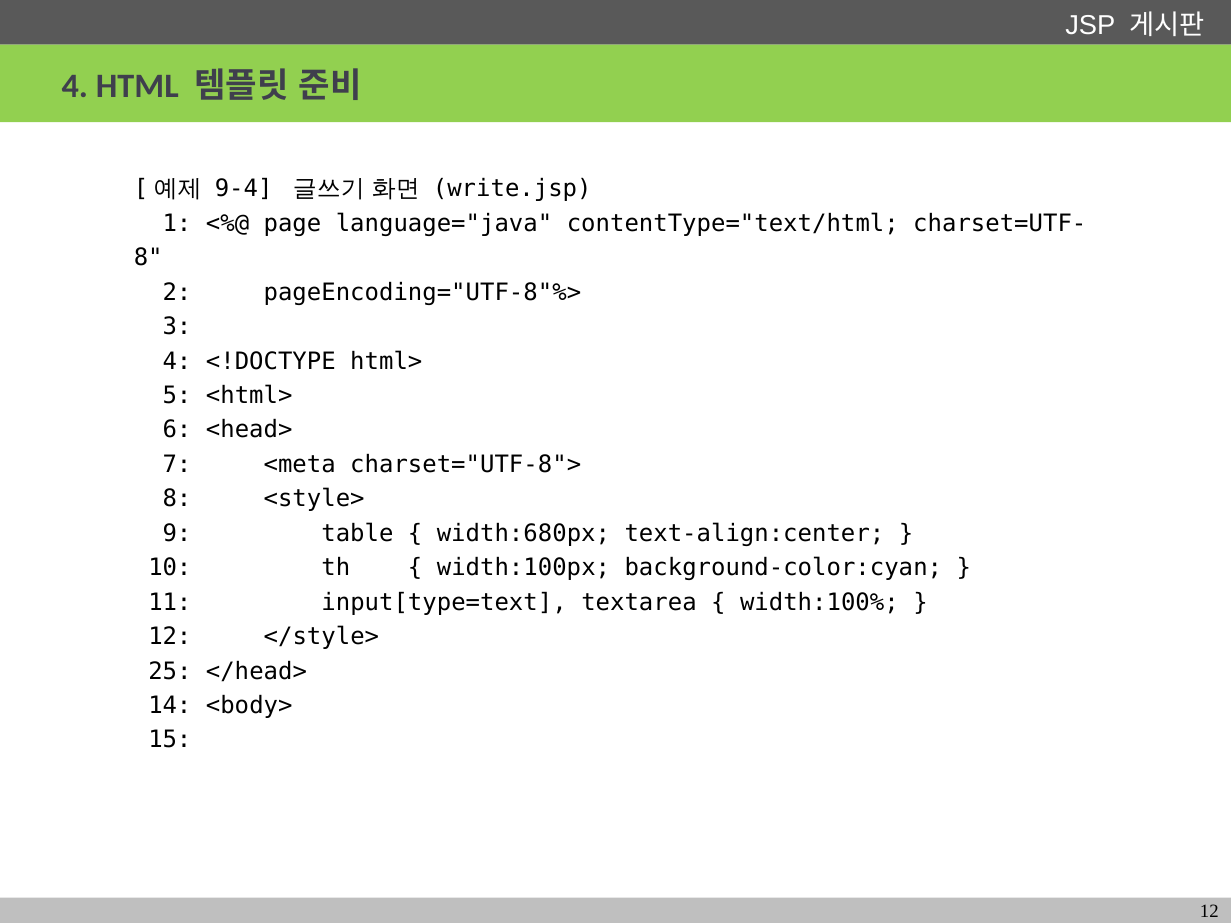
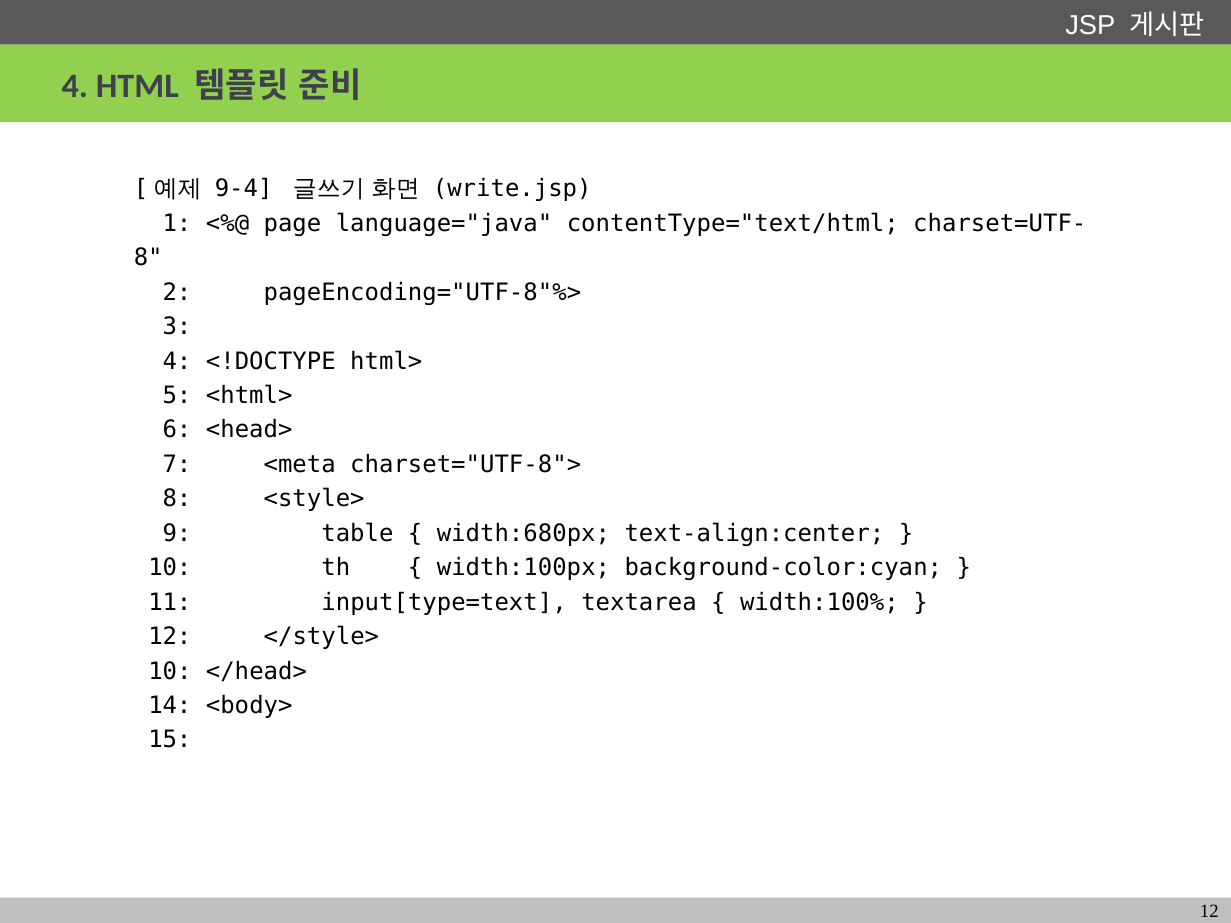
25: 25 -> 10 (170, 671)
